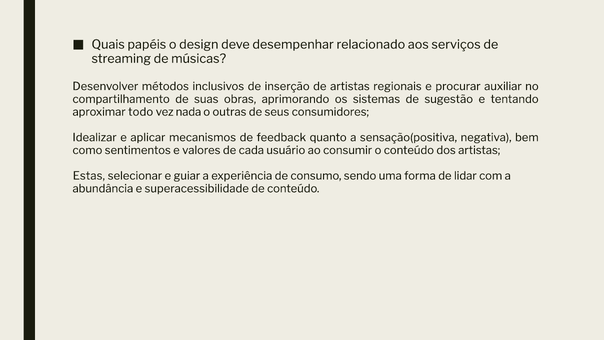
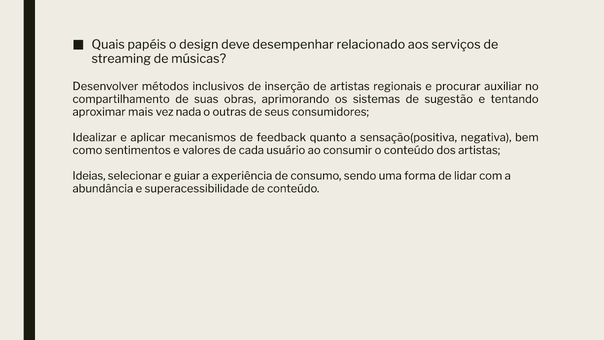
todo: todo -> mais (141, 112)
Estas: Estas -> Ideias (89, 176)
